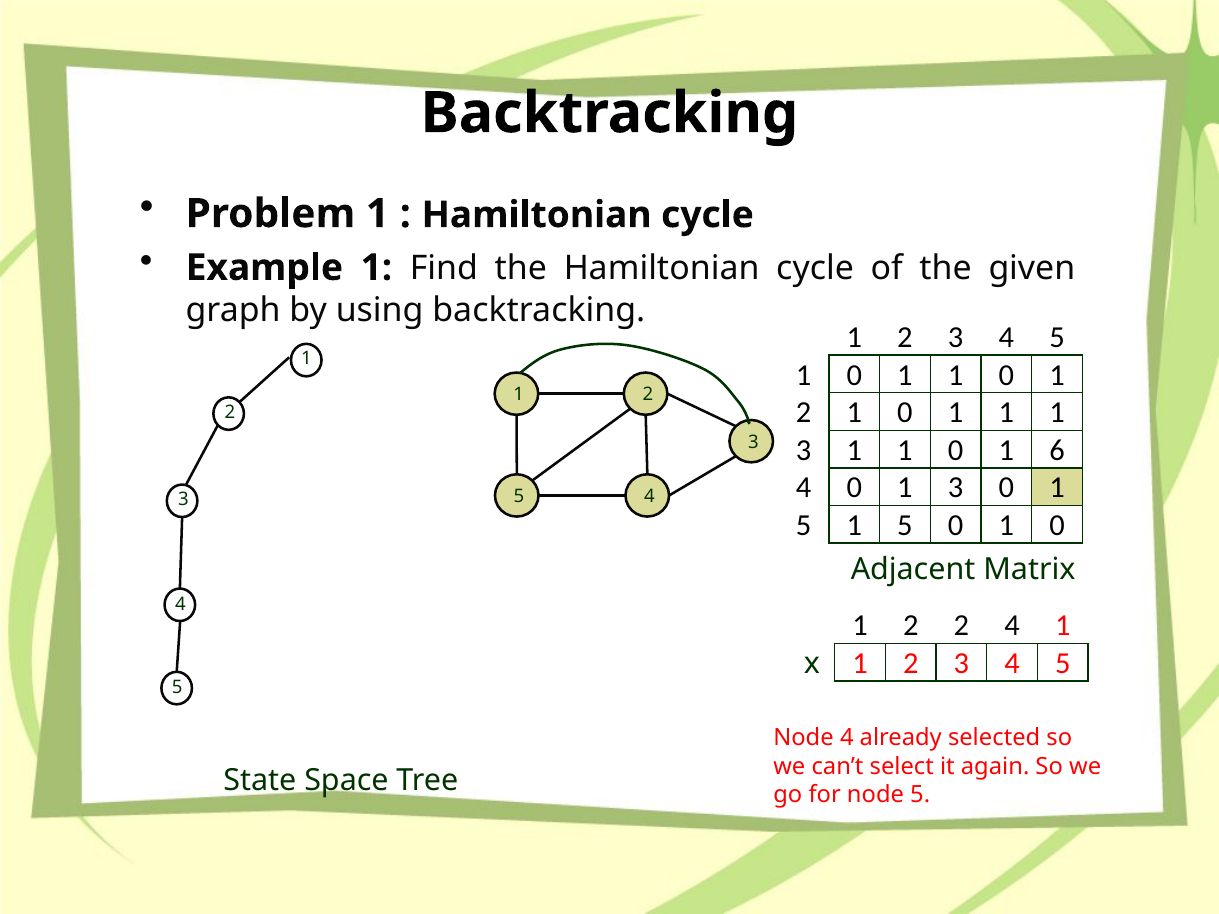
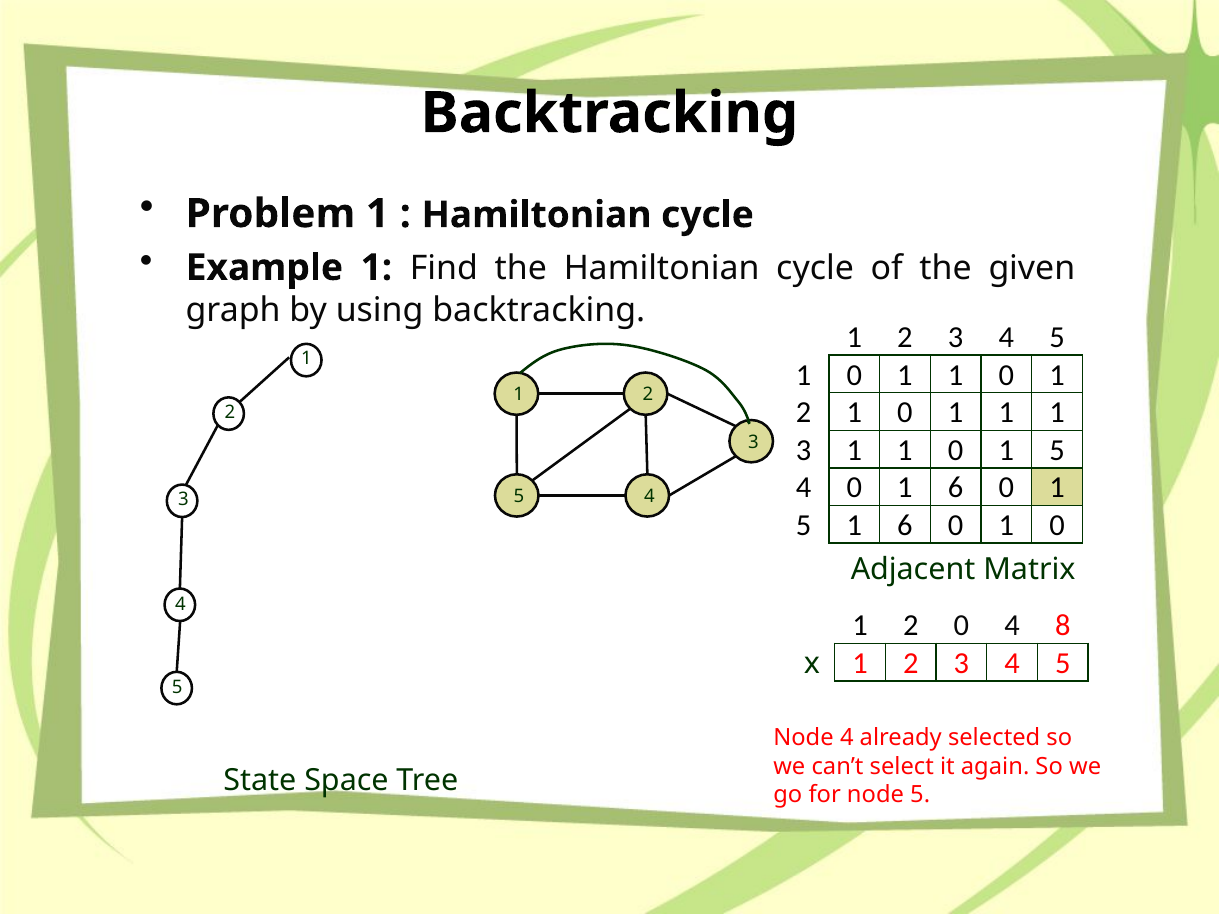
1 0 1 6: 6 -> 5 (1057, 450)
0 1 3: 3 -> 6 (956, 488)
5 1 5: 5 -> 6 (905, 526)
2 2: 2 -> 0 (961, 626)
1: 1 -> 8 (1063, 626)
